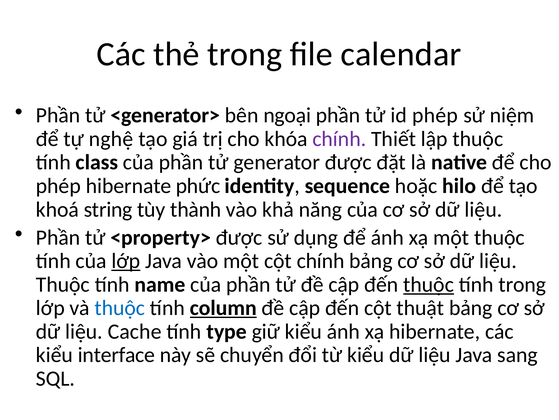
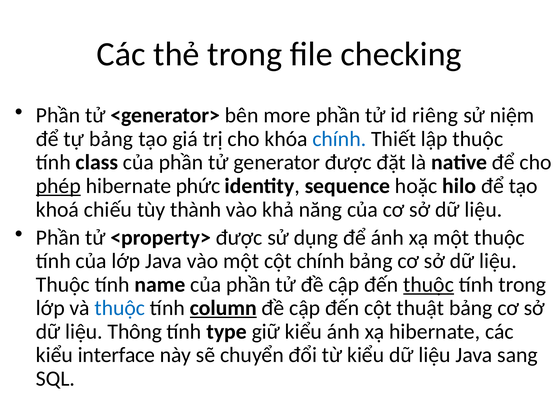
calendar: calendar -> checking (401, 54)
ngoại: ngoại -> more (287, 115)
id phép: phép -> riêng (435, 115)
tự nghệ: nghệ -> bảng (111, 139)
chính colour: purple -> blue (339, 139)
phép underline: none -> present (58, 186)
string: string -> chiếu (108, 209)
lớp underline: present -> none (126, 261)
Cache: Cache -> Thông (135, 331)
